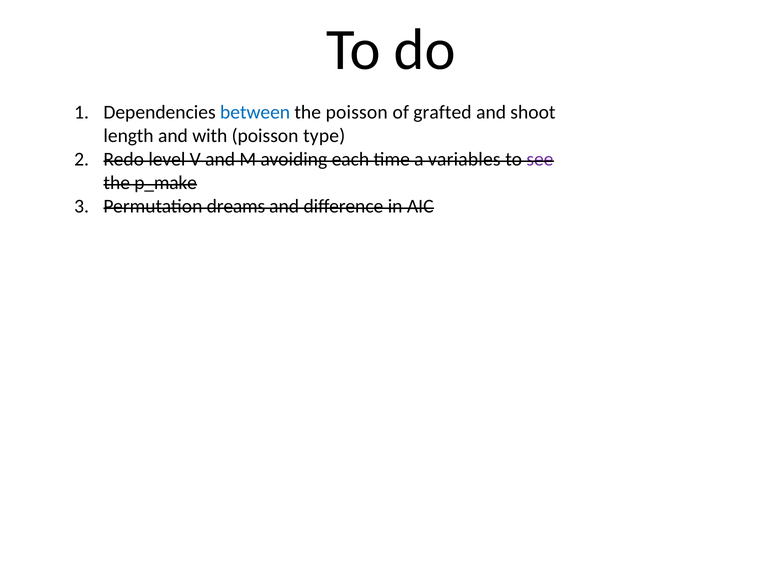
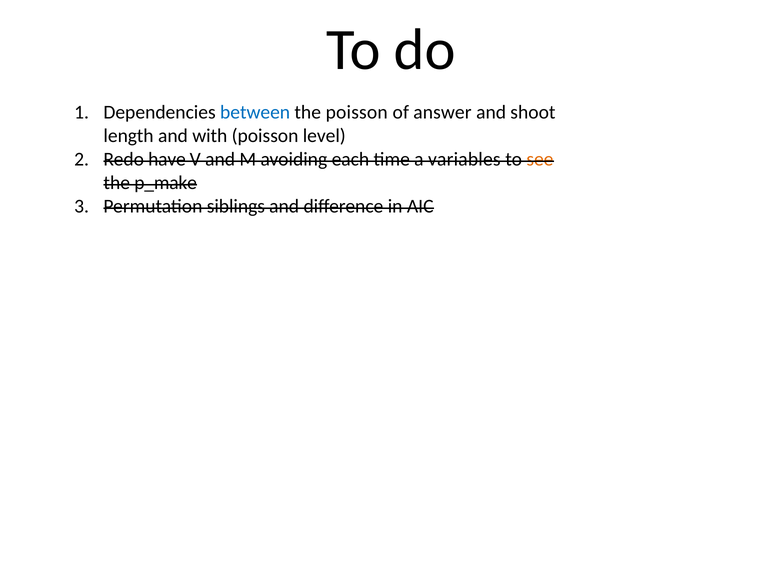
grafted: grafted -> answer (442, 112)
type: type -> level (324, 136)
level: level -> have (167, 159)
see colour: purple -> orange (540, 159)
dreams: dreams -> siblings (236, 206)
